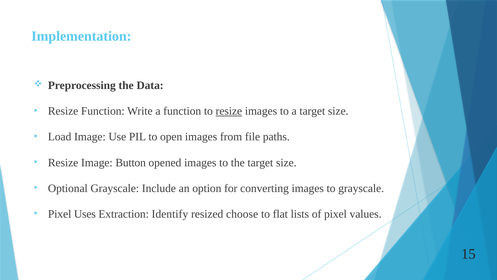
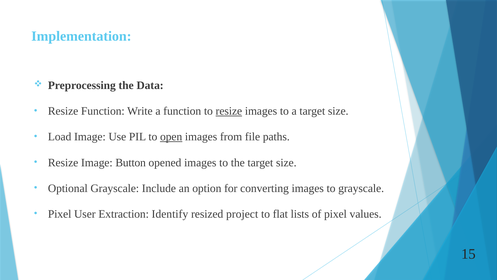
open underline: none -> present (171, 137)
Uses: Uses -> User (85, 214)
choose: choose -> project (242, 214)
